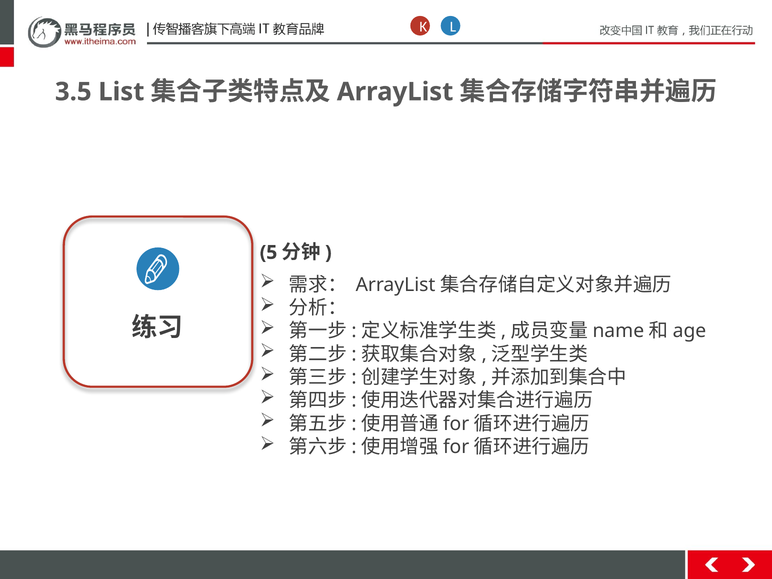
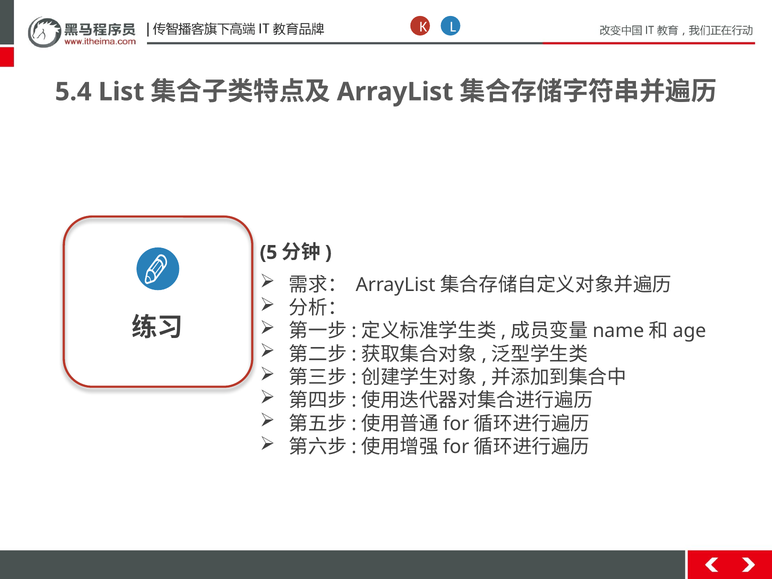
3.5: 3.5 -> 5.4 (73, 92)
